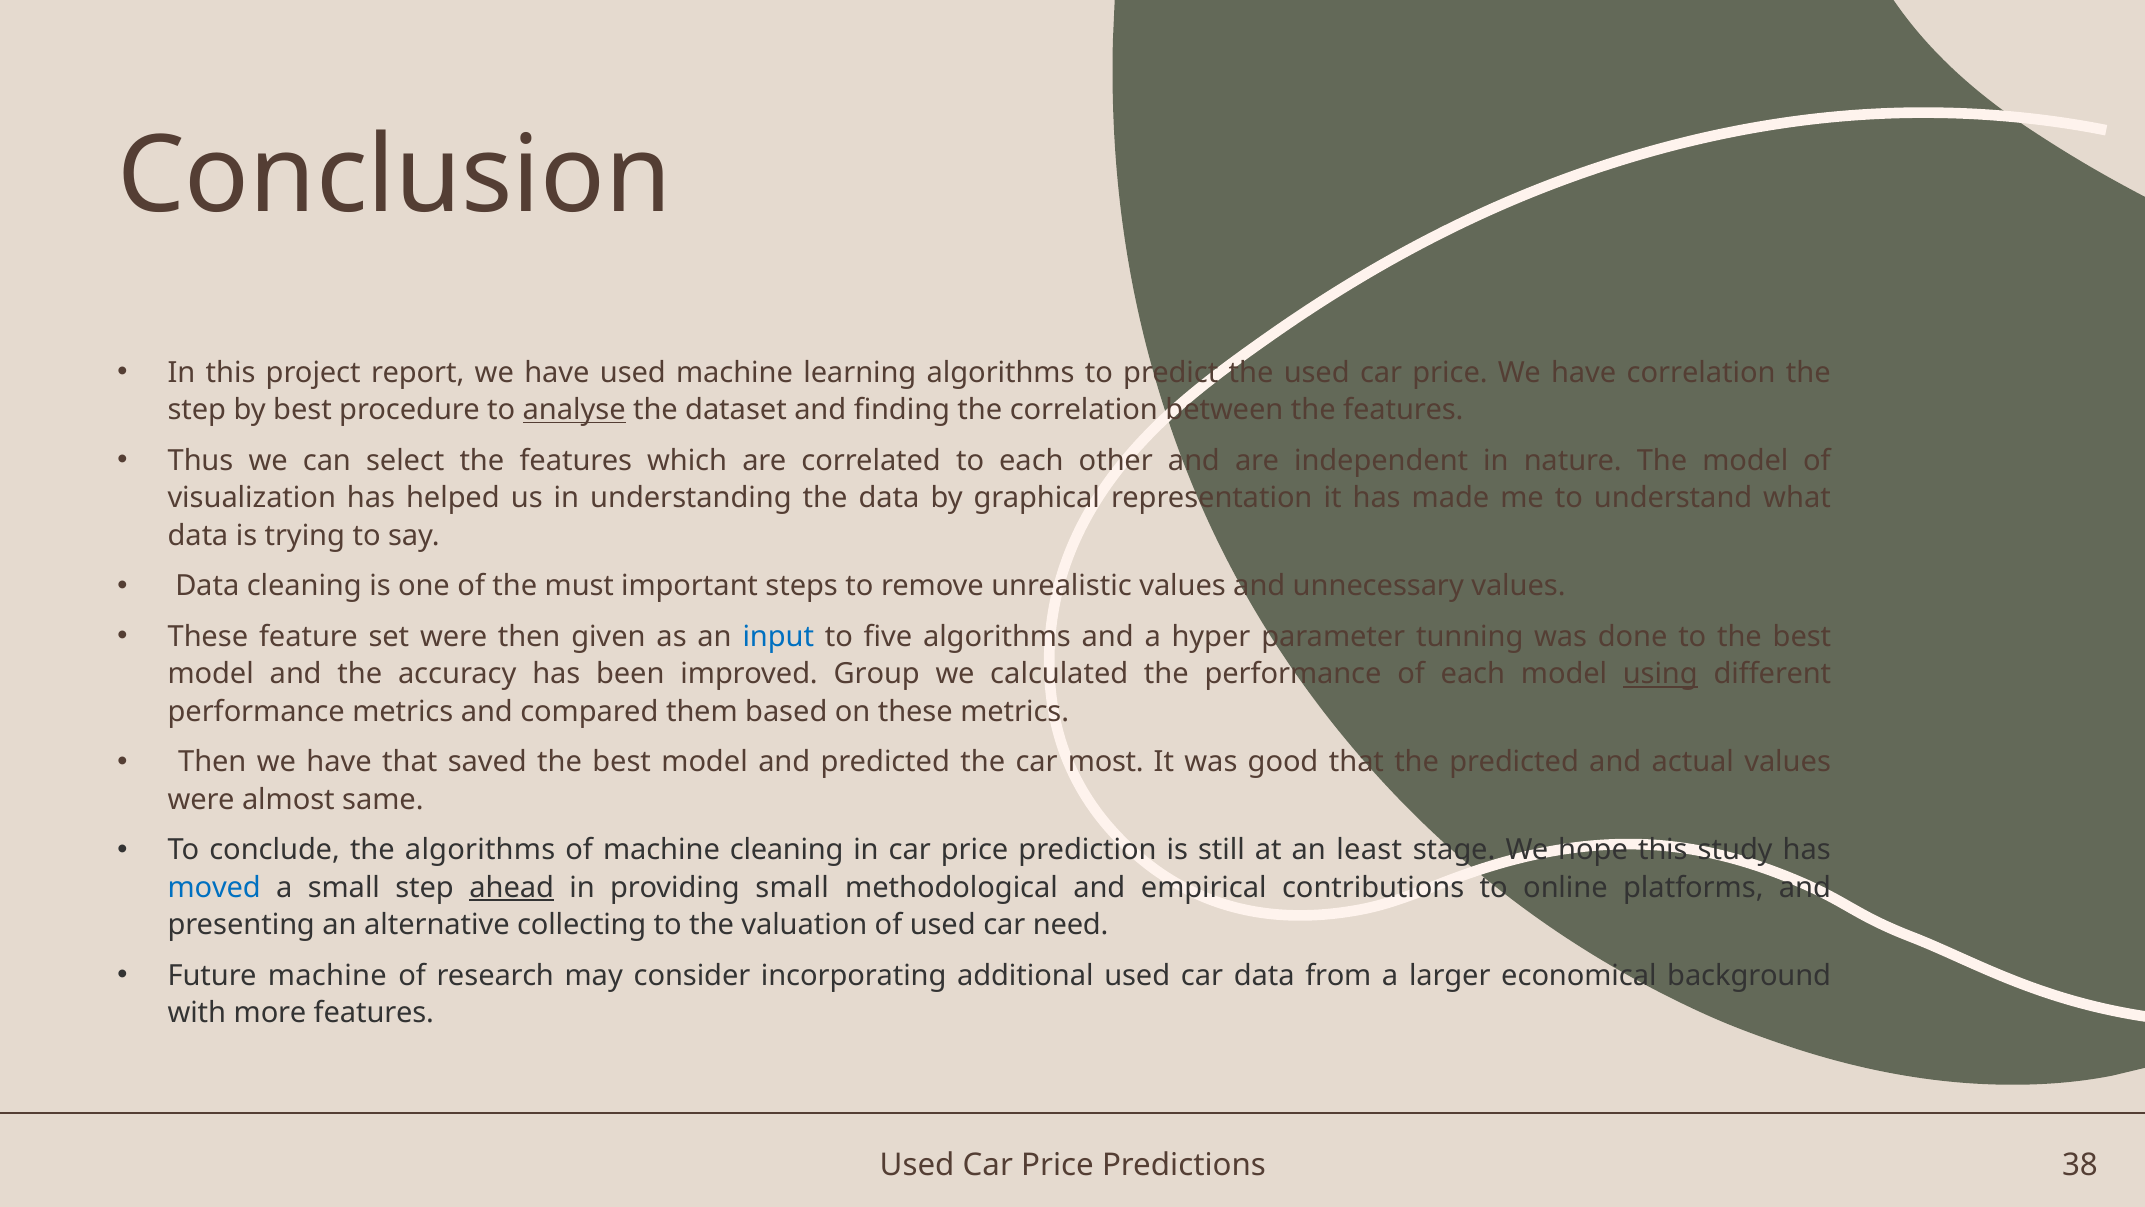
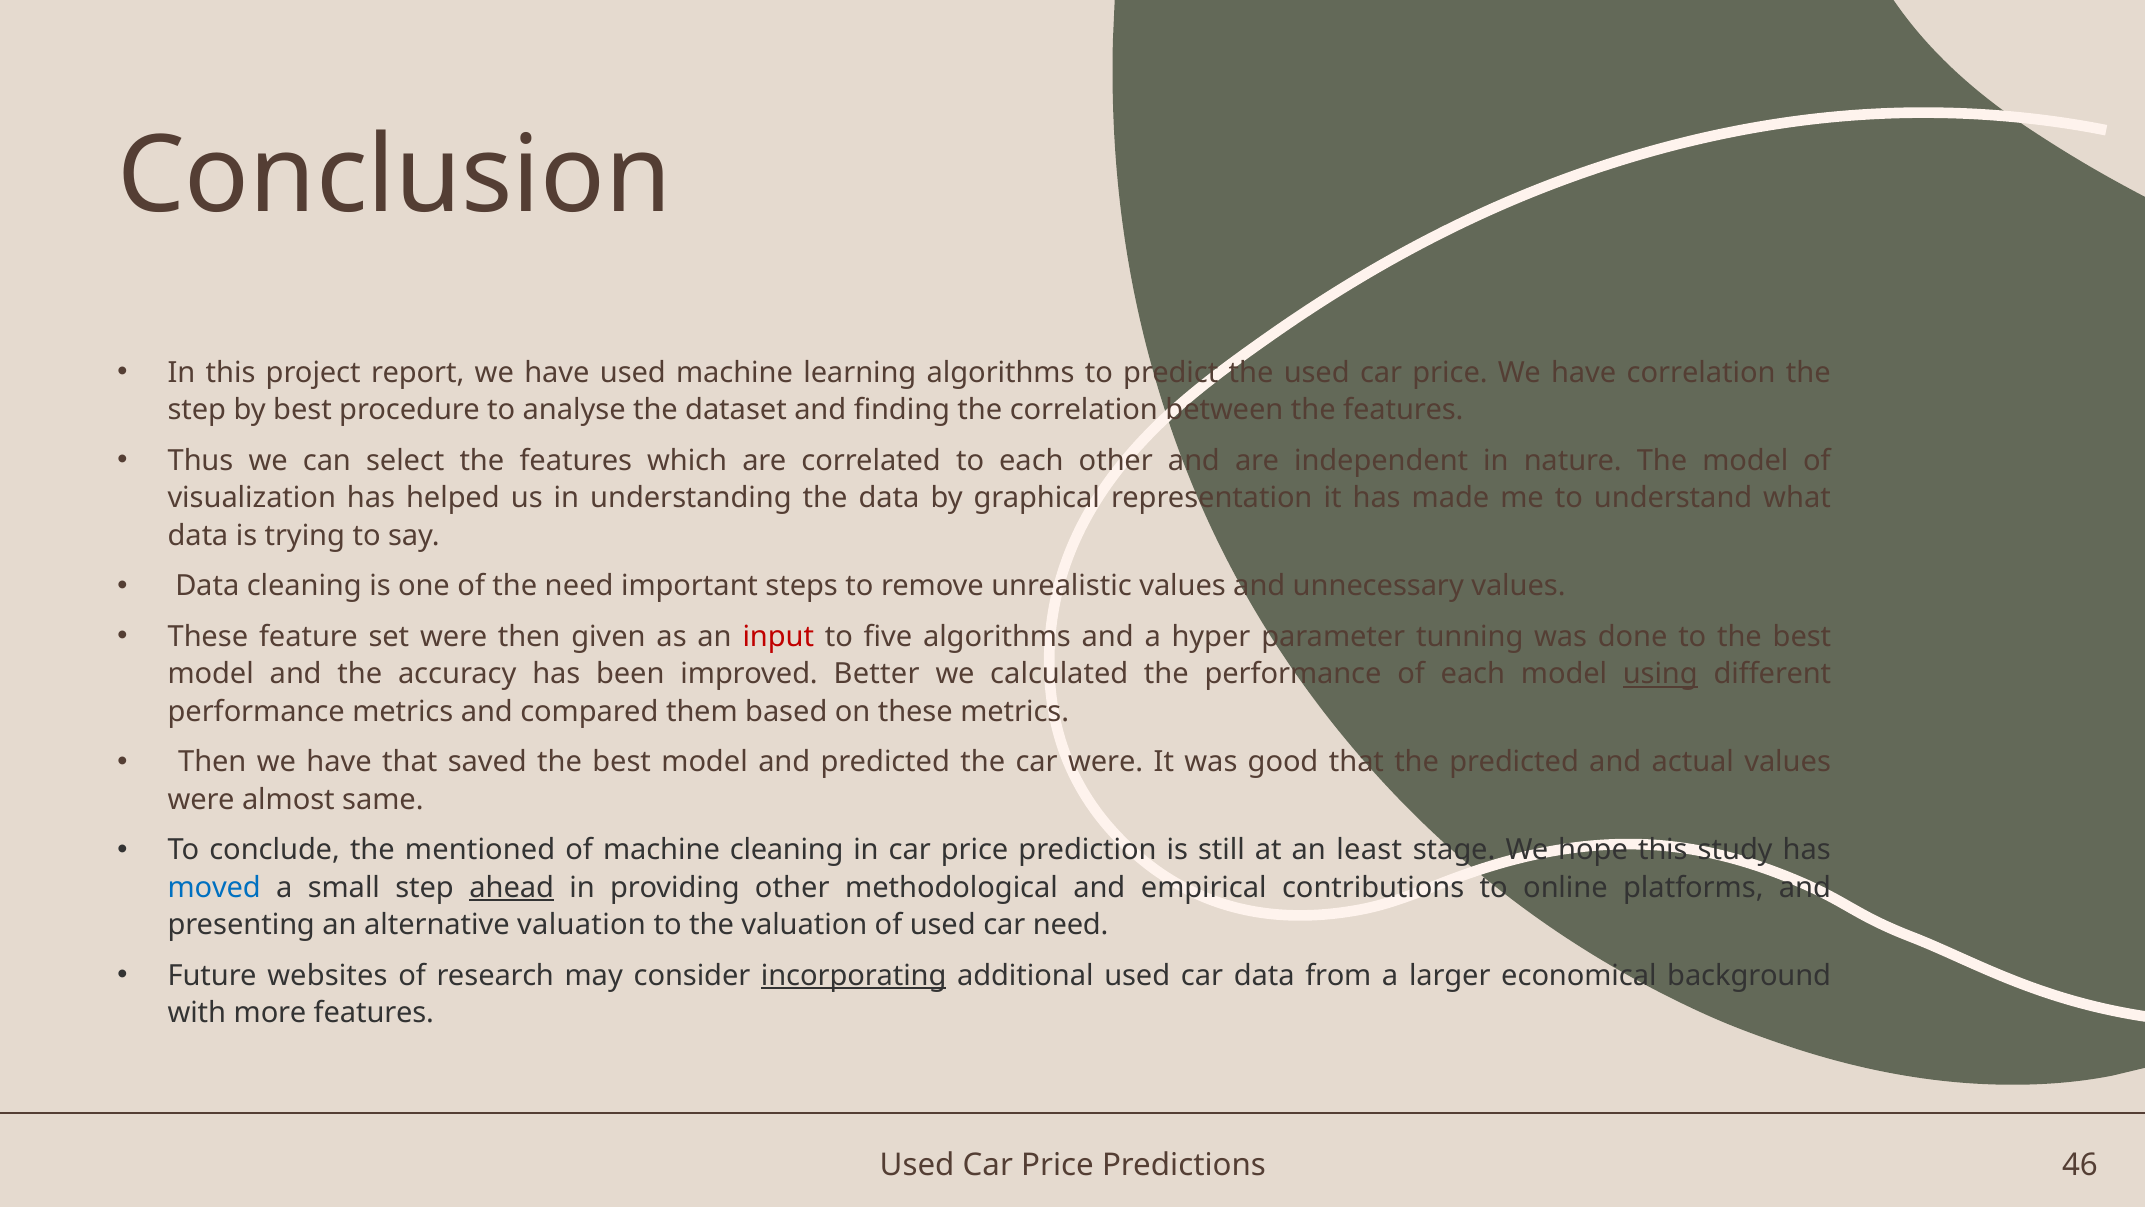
analyse underline: present -> none (574, 410)
the must: must -> need (579, 586)
input colour: blue -> red (778, 637)
Group: Group -> Better (877, 674)
car most: most -> were (1106, 762)
the algorithms: algorithms -> mentioned (480, 850)
providing small: small -> other (792, 887)
alternative collecting: collecting -> valuation (582, 925)
Future machine: machine -> websites (327, 975)
incorporating underline: none -> present (854, 975)
38: 38 -> 46 (2080, 1164)
